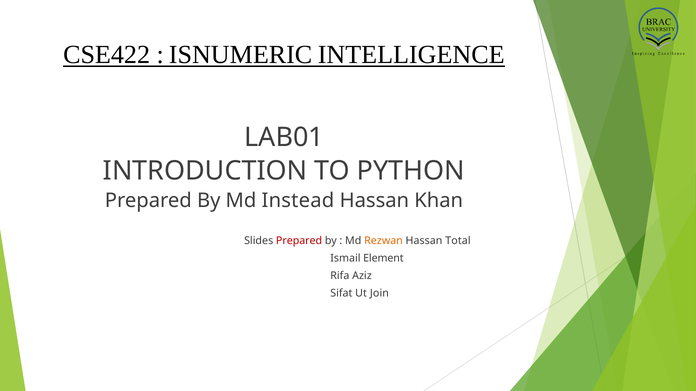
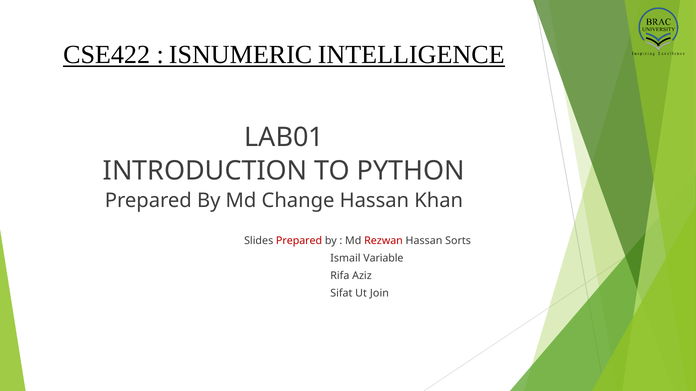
Instead: Instead -> Change (298, 201)
Rezwan colour: orange -> red (384, 241)
Total: Total -> Sorts (458, 241)
Element: Element -> Variable (383, 259)
